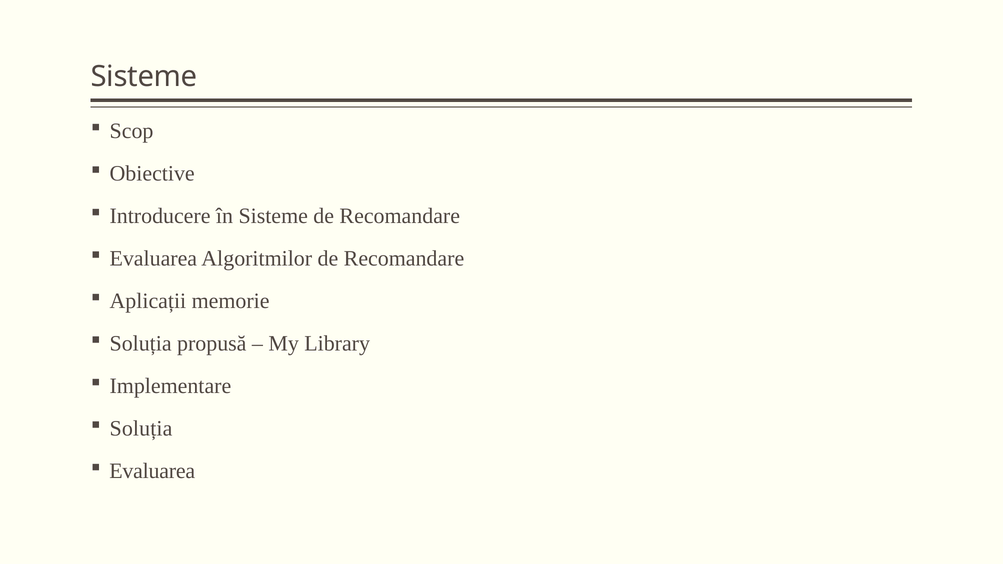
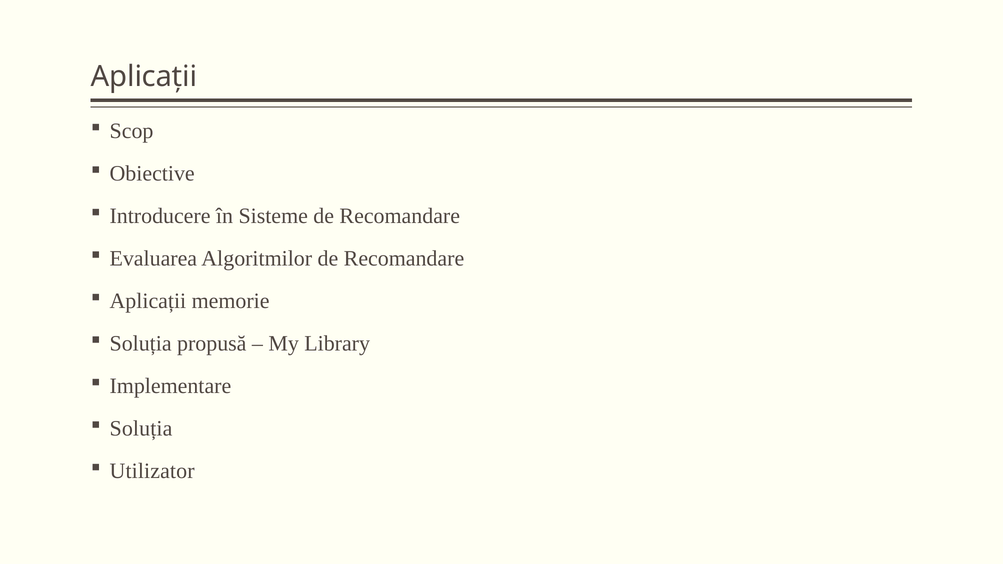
Sisteme: Sisteme -> Aplicații (144, 77)
Evaluarea: Evaluarea -> Utilizator (152, 471)
